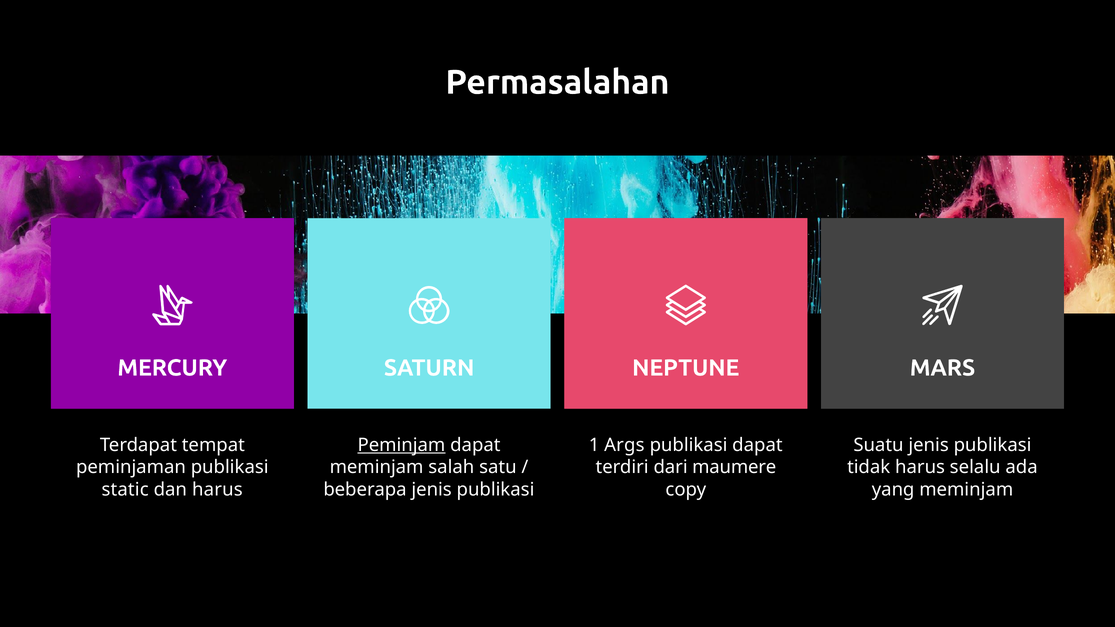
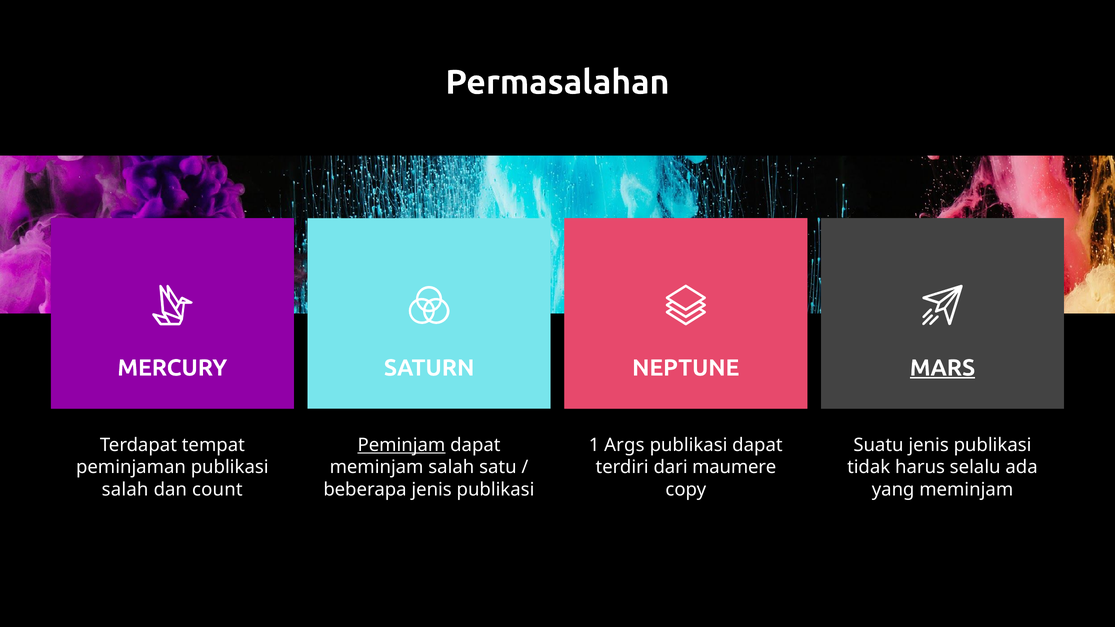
MARS underline: none -> present (943, 368)
static: static -> salah (125, 490)
dan harus: harus -> count (217, 490)
